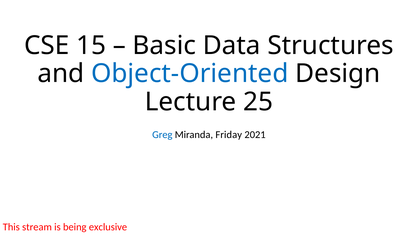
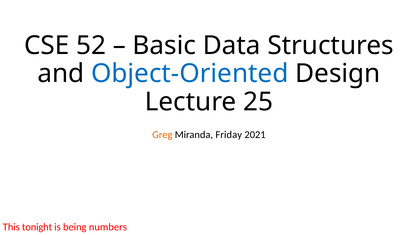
15: 15 -> 52 (91, 45)
Greg colour: blue -> orange (162, 135)
stream: stream -> tonight (37, 227)
exclusive: exclusive -> numbers (108, 227)
